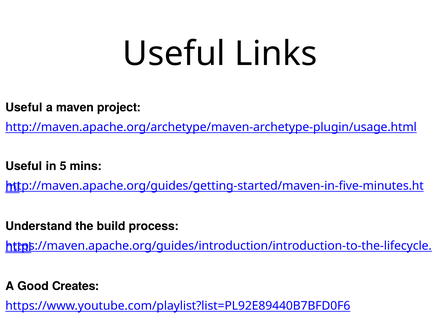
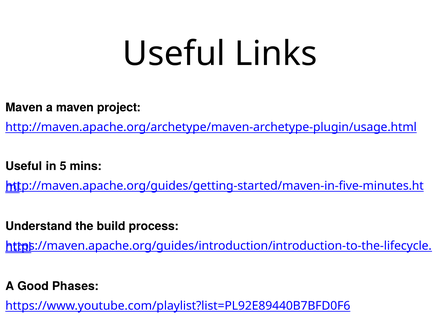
Useful: Useful -> Maven (24, 108)
Creates: Creates -> Phases (76, 286)
